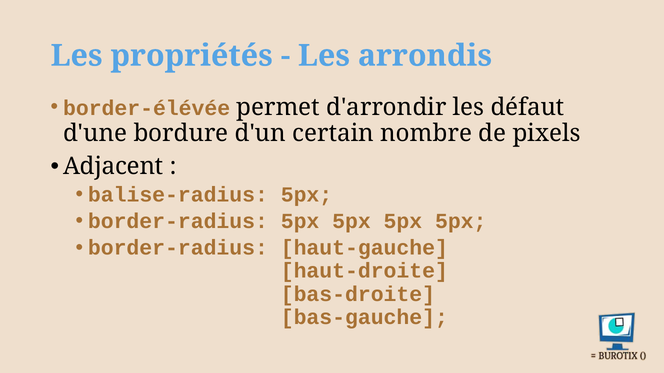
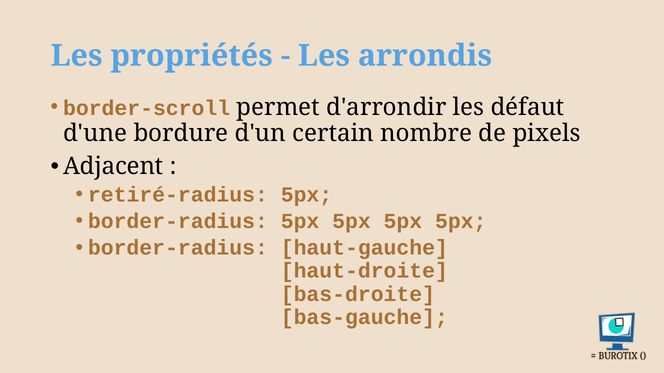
border-élévée: border-élévée -> border-scroll (147, 108)
balise-radius: balise-radius -> retiré-radius (178, 195)
